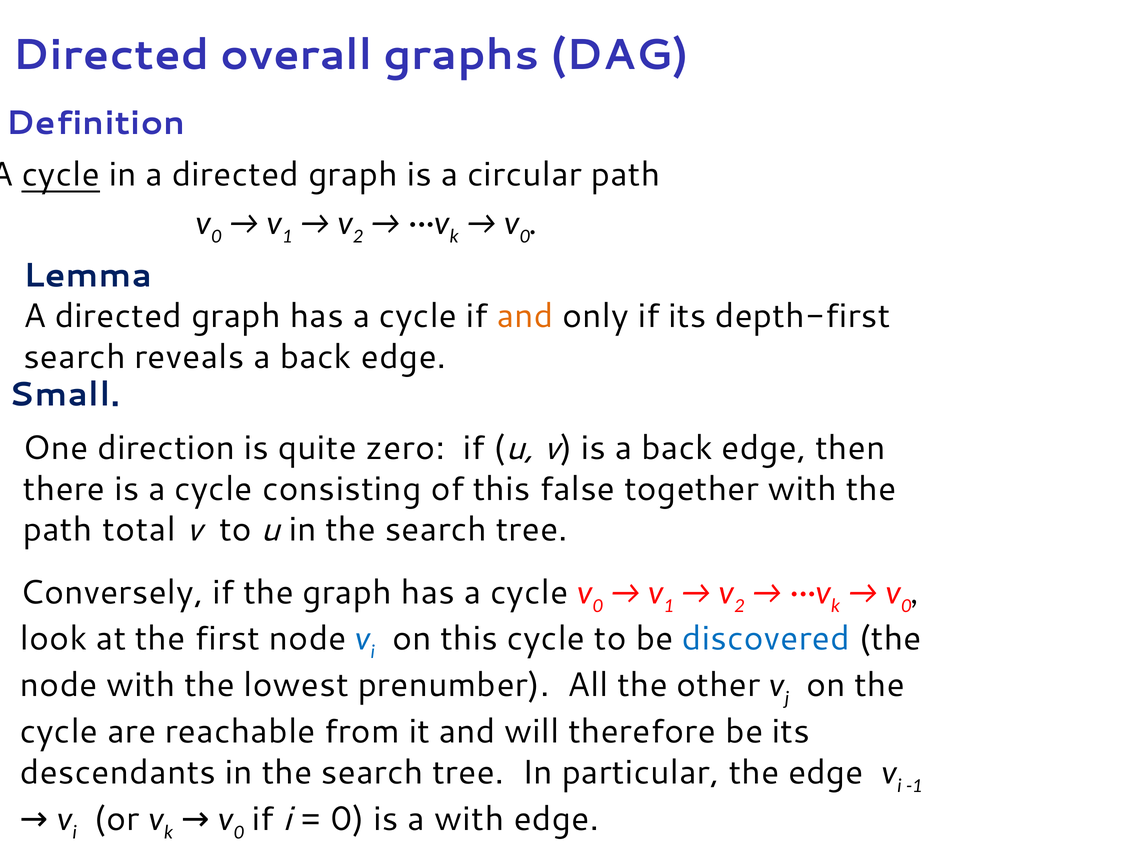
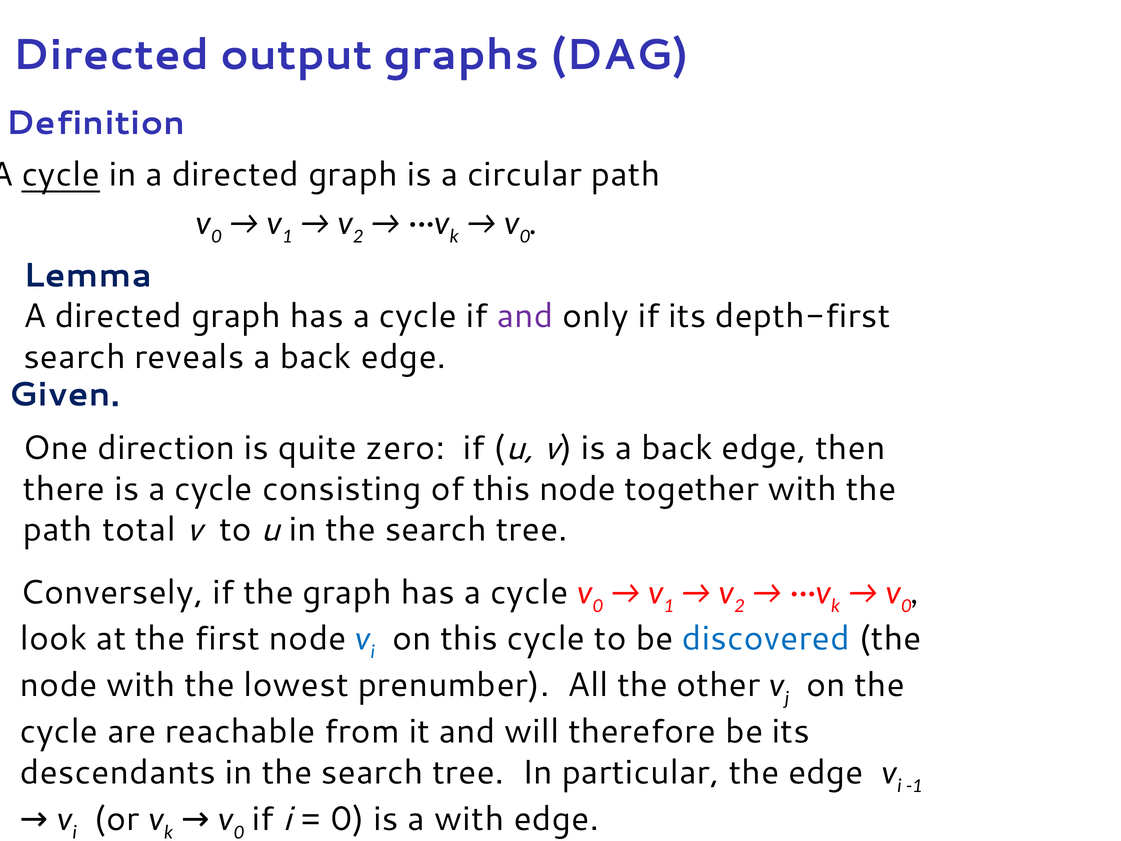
overall: overall -> output (296, 55)
and colour: orange -> purple (525, 316)
Small: Small -> Given (64, 394)
this false: false -> node (578, 489)
